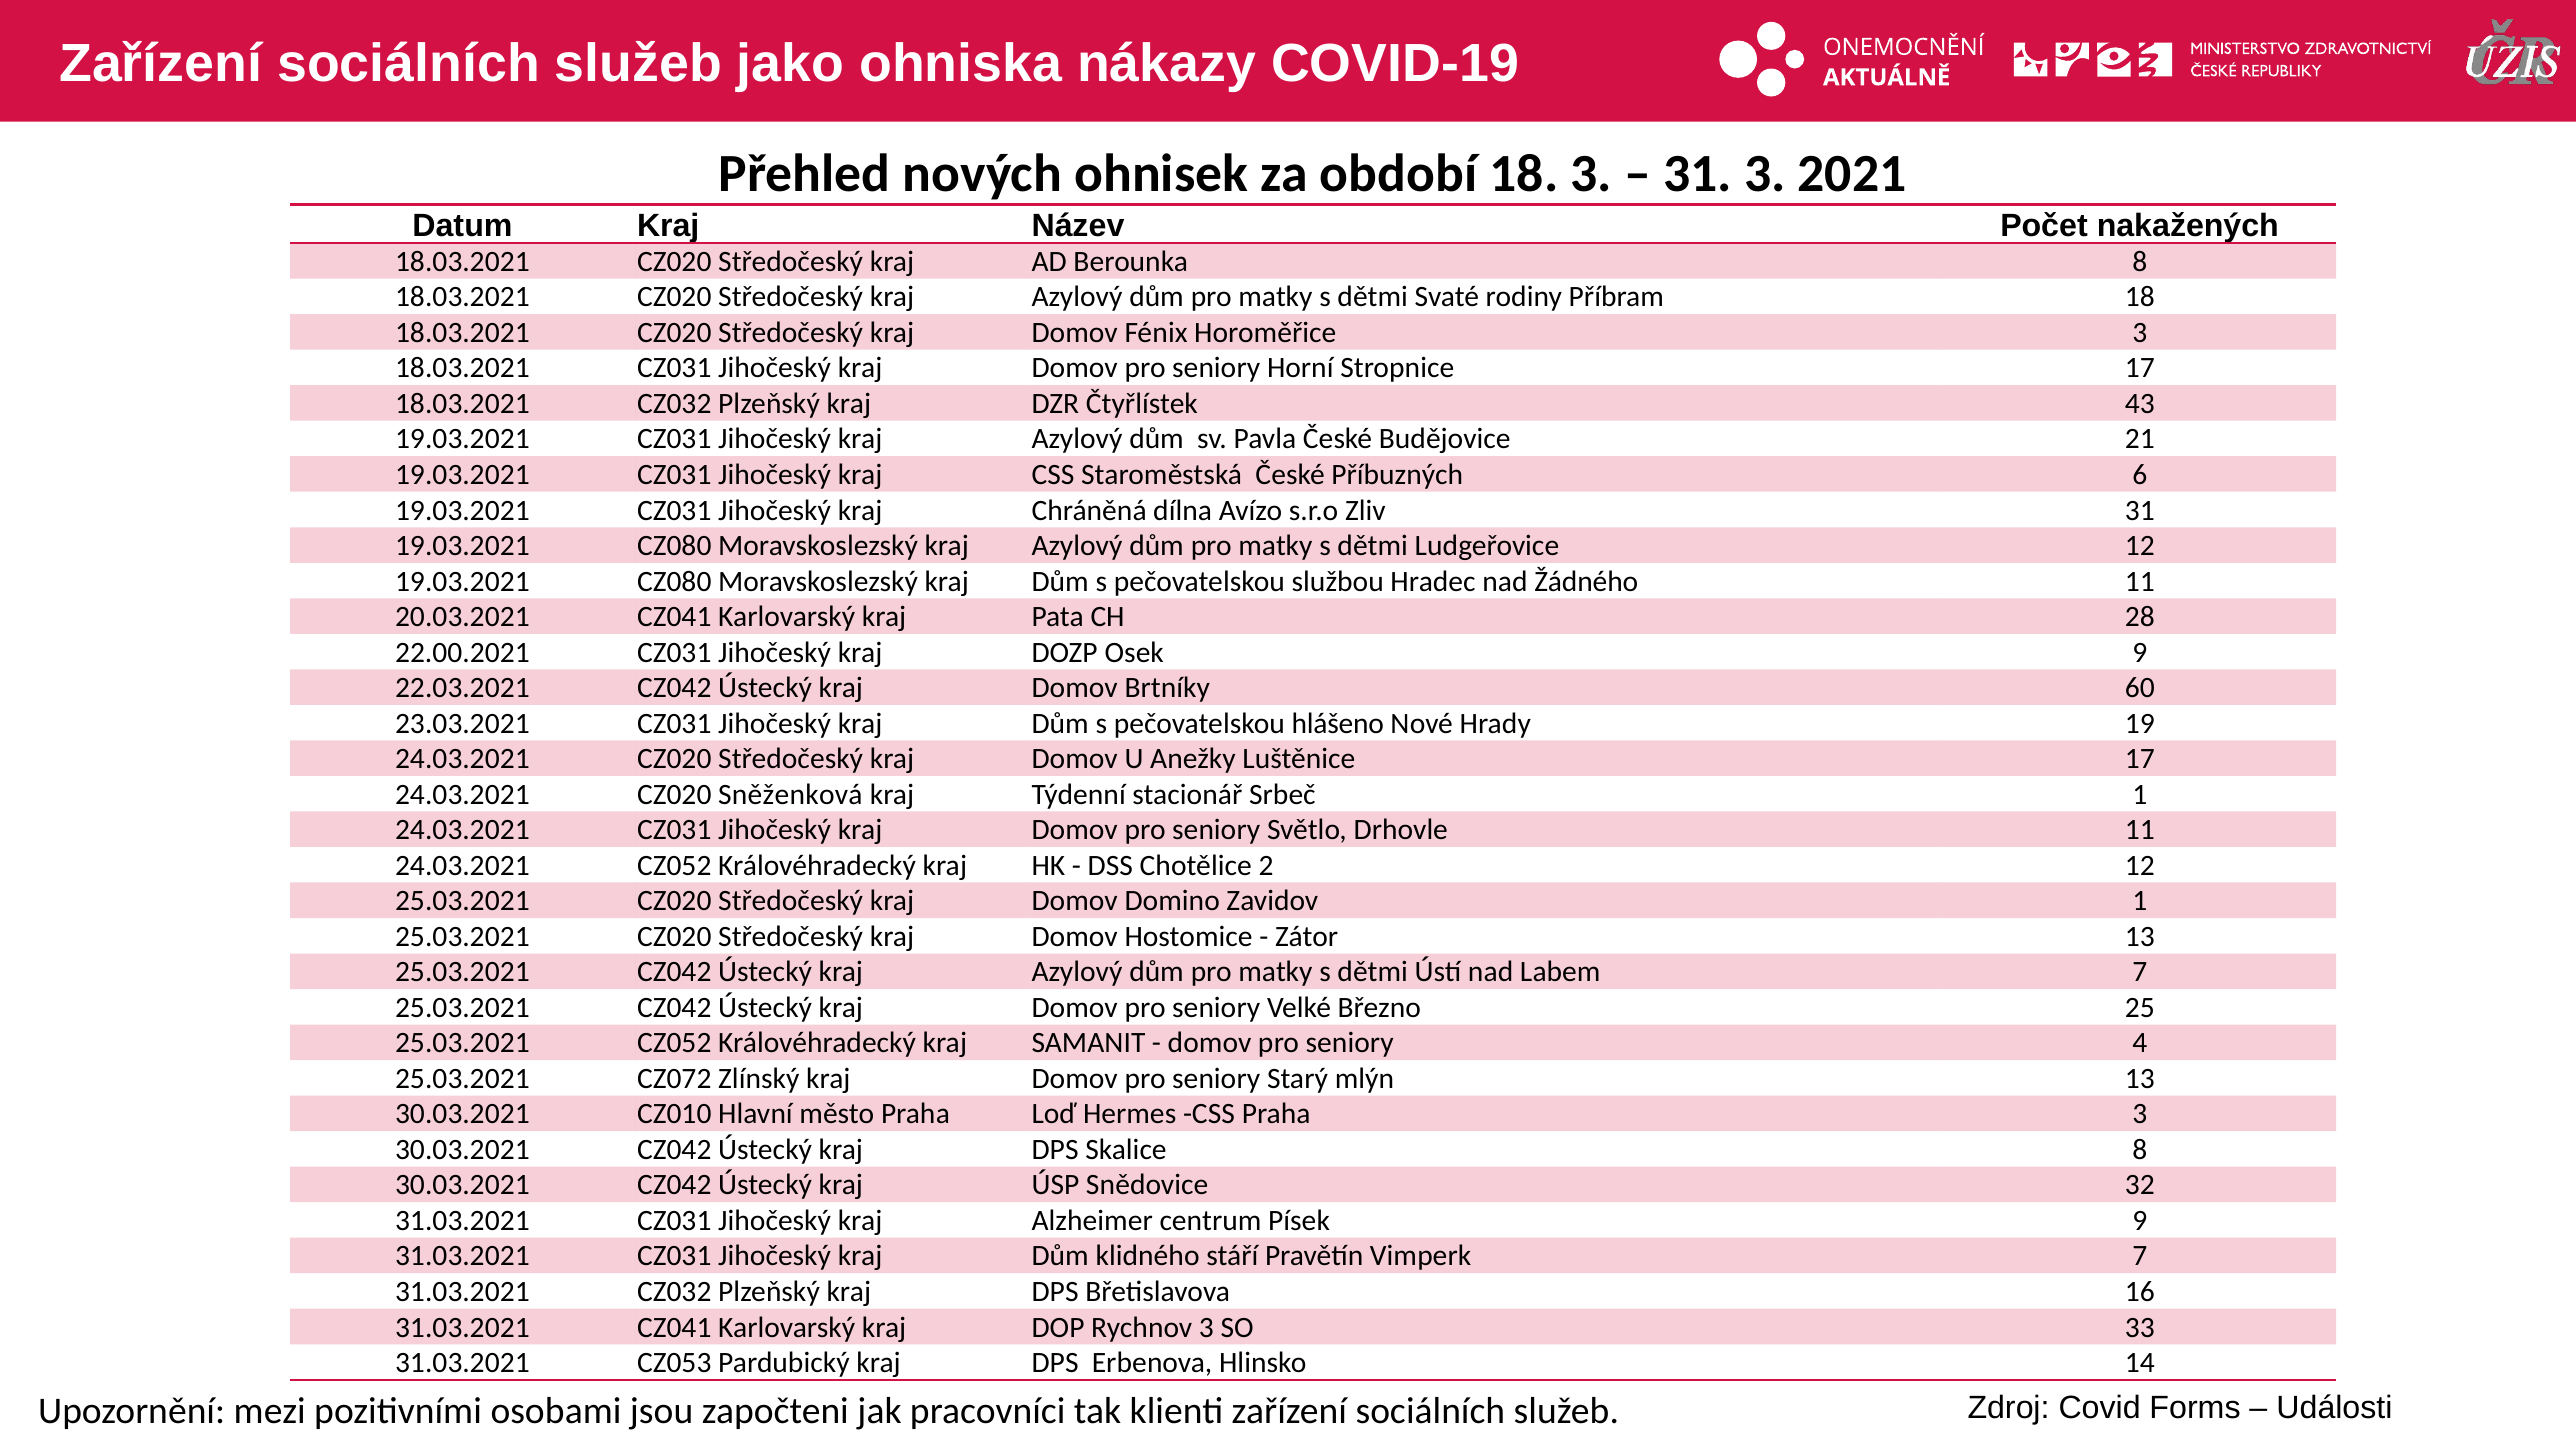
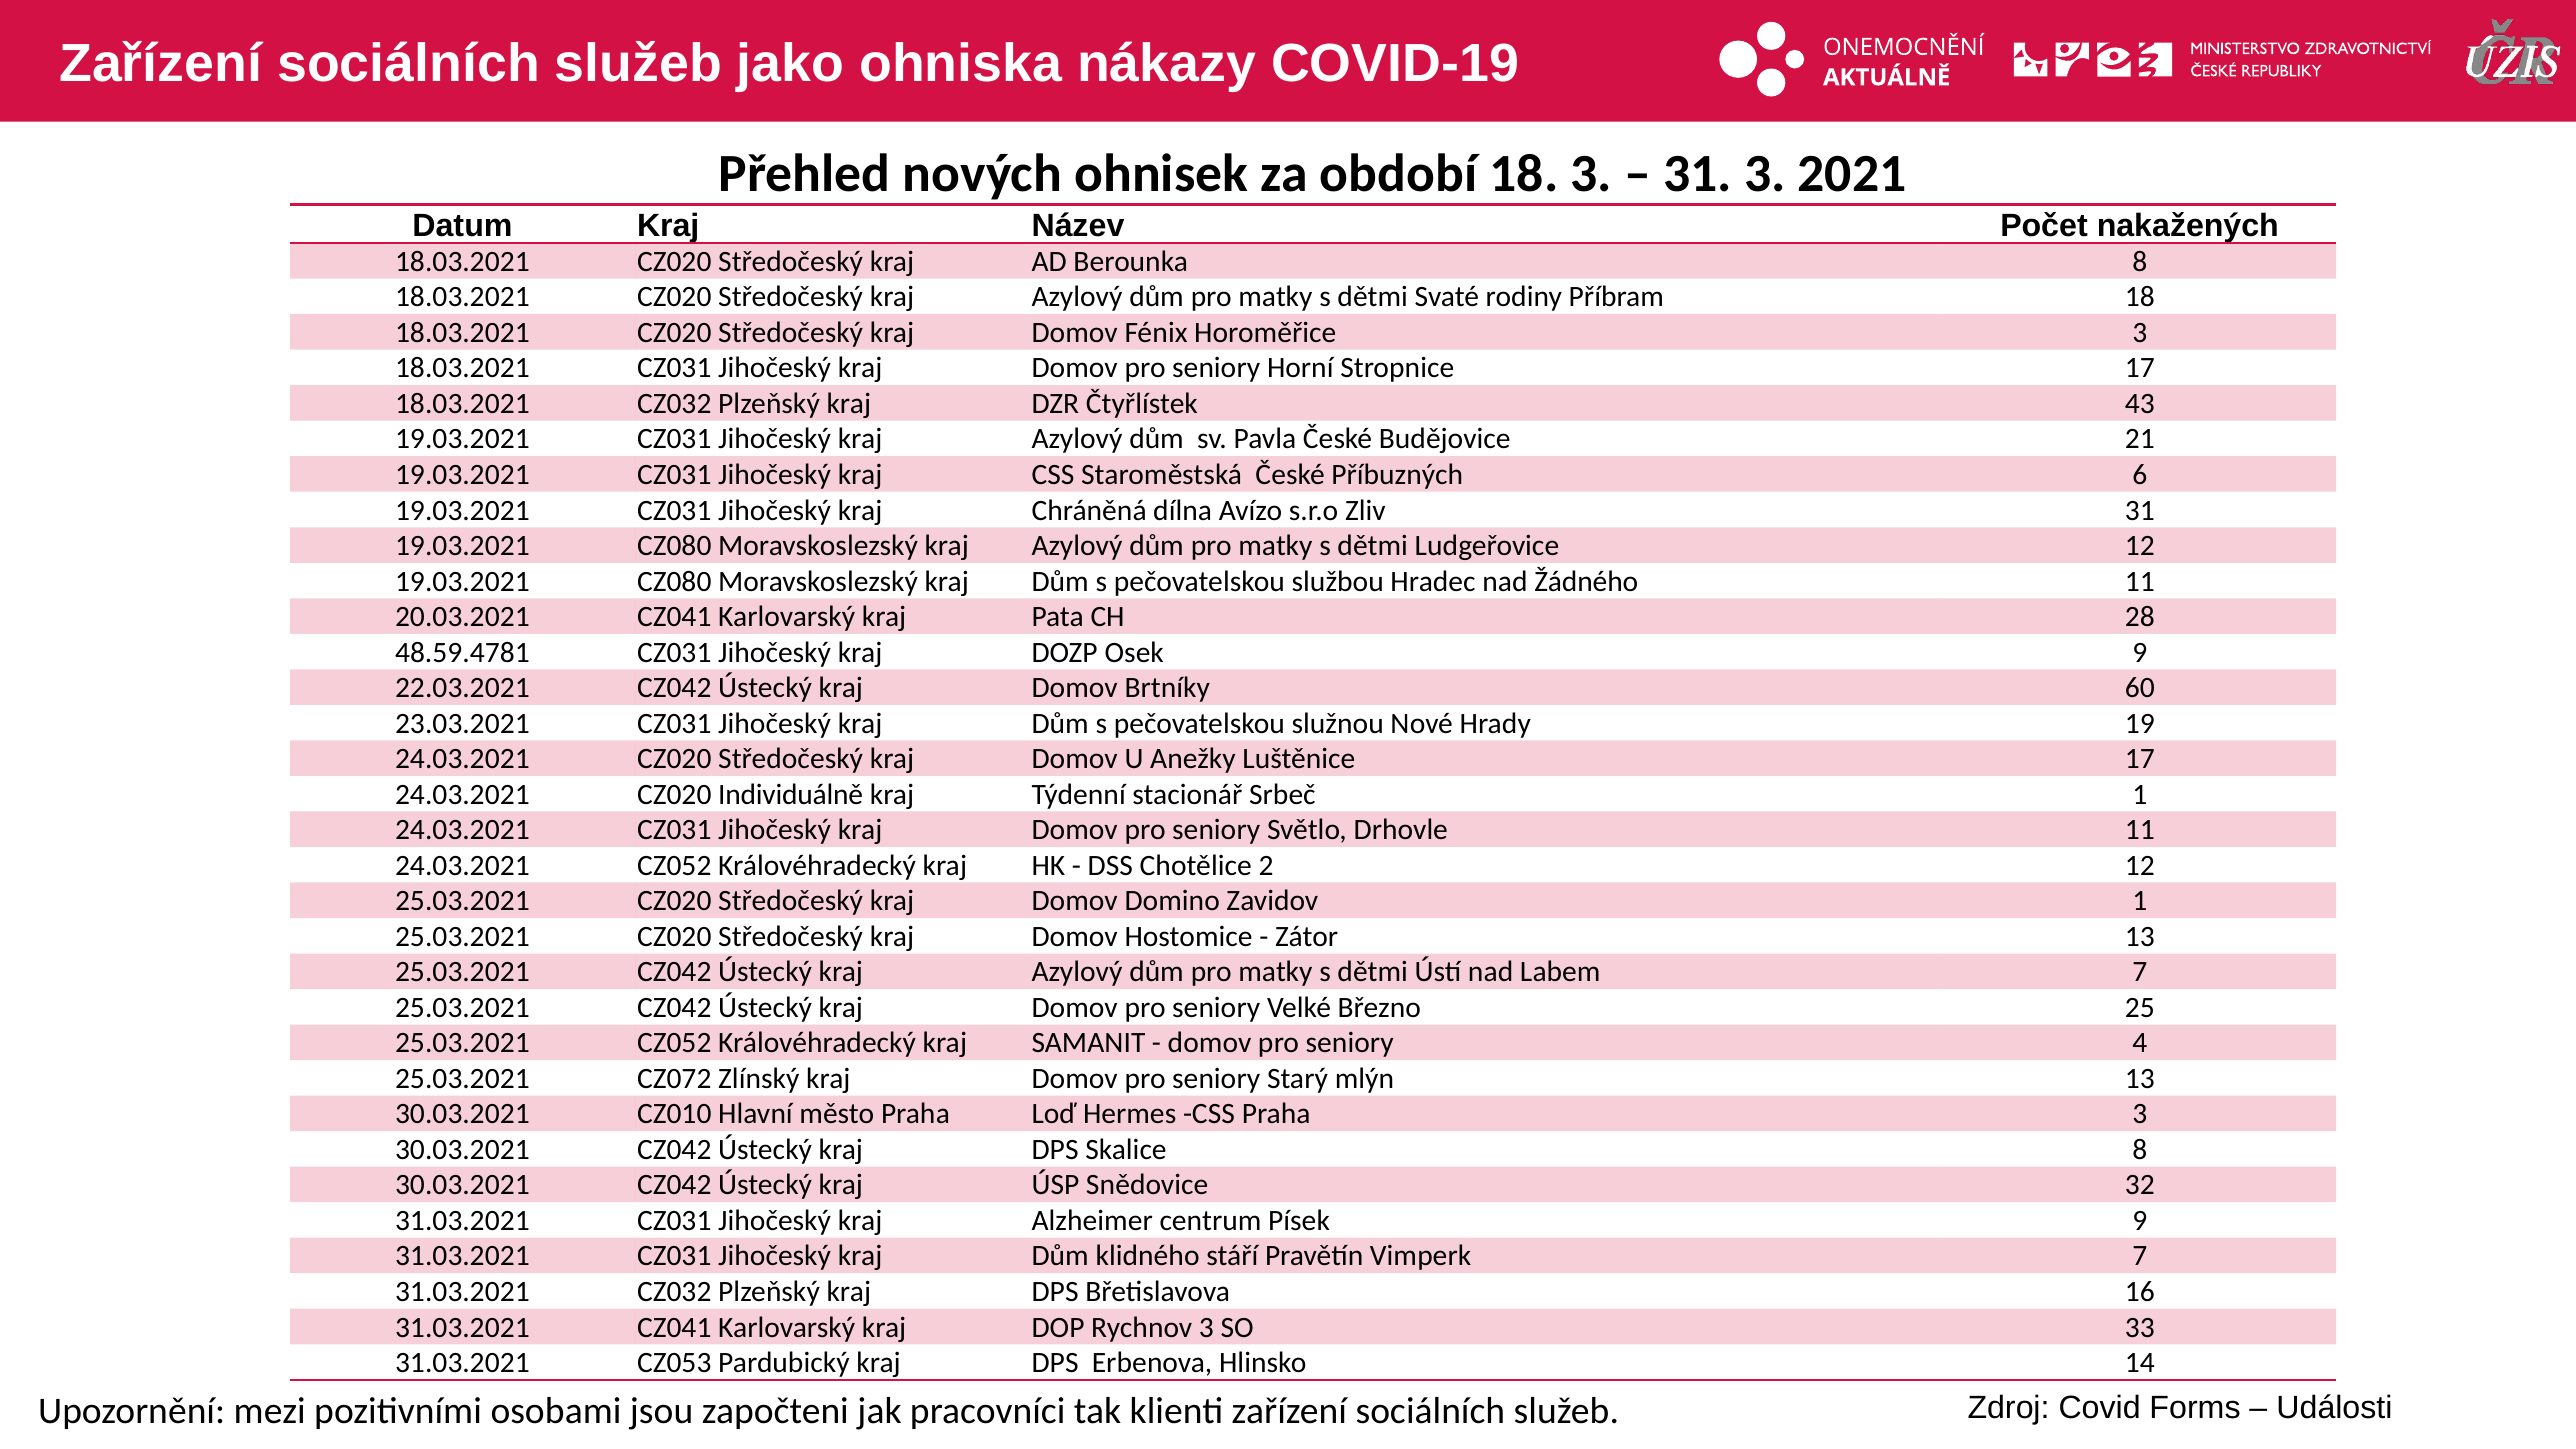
22.00.2021: 22.00.2021 -> 48.59.4781 (462, 652)
hlášeno: hlášeno -> služnou (1338, 723)
Sněženková: Sněženková -> Individuálně (791, 794)
